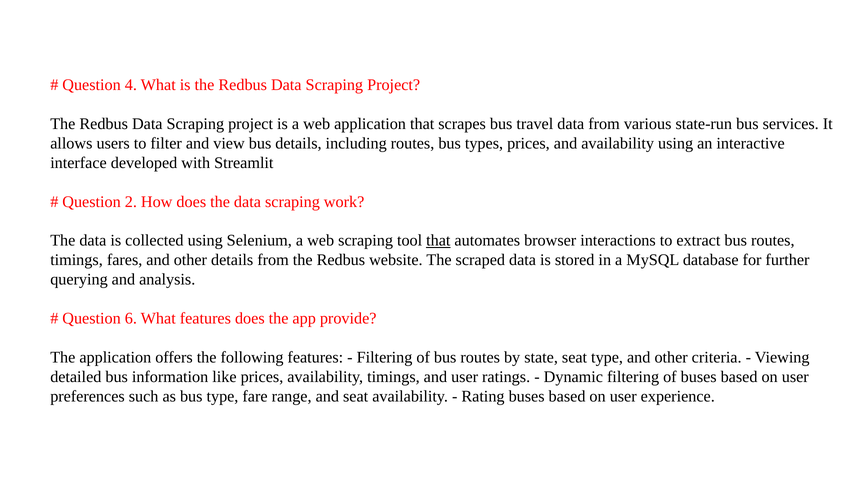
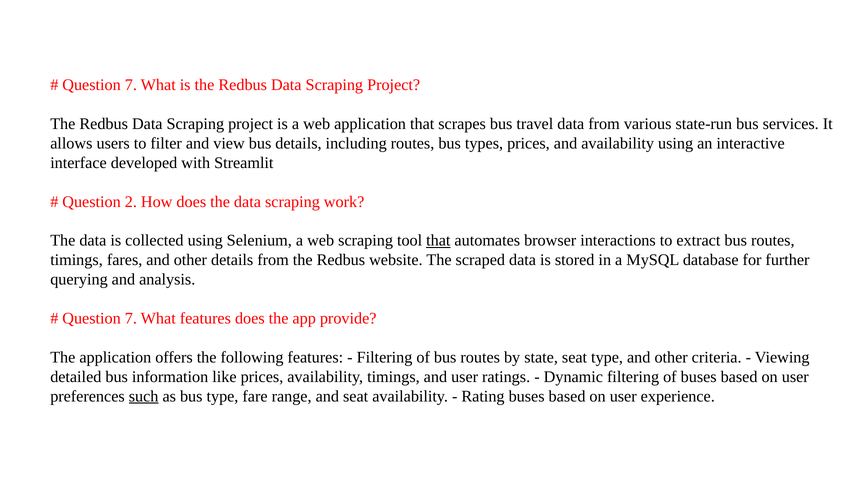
4: 4 -> 7 (131, 85)
6: 6 -> 7 (131, 318)
such underline: none -> present (144, 396)
